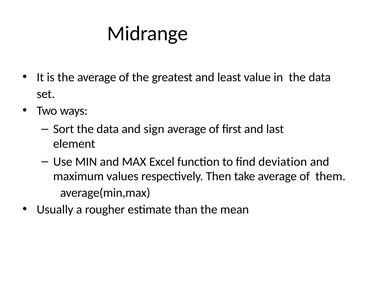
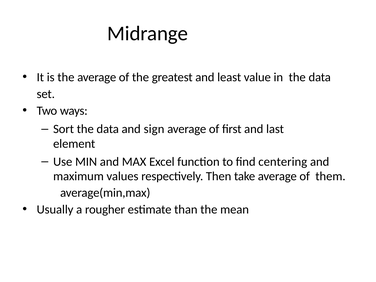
deviation: deviation -> centering (283, 162)
